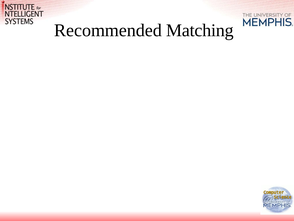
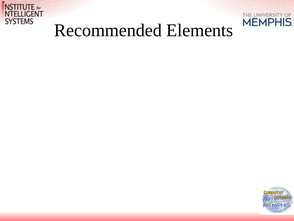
Matching: Matching -> Elements (200, 30)
